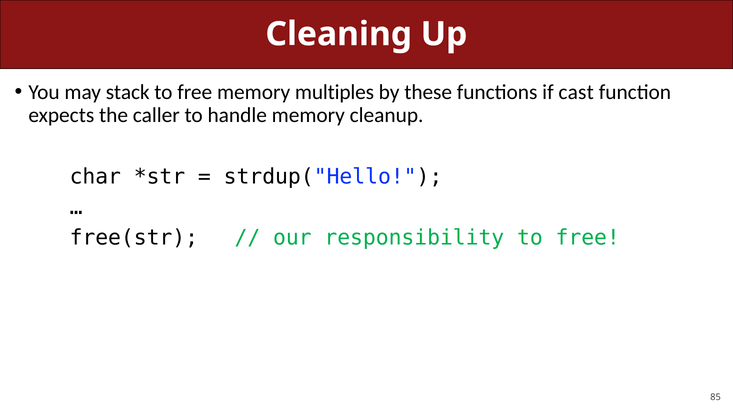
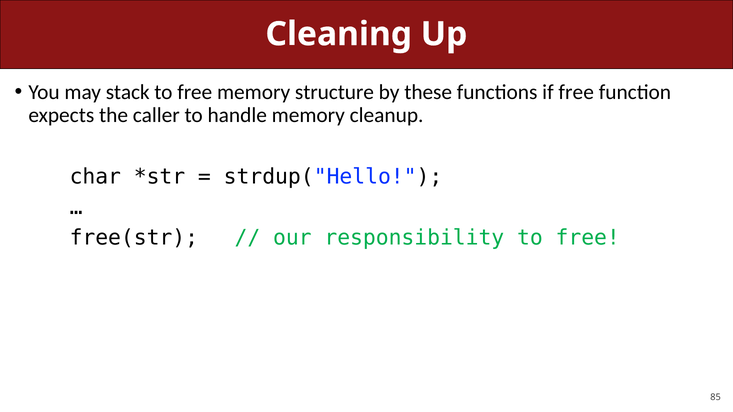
multiples: multiples -> structure (334, 92)
if cast: cast -> free (576, 92)
